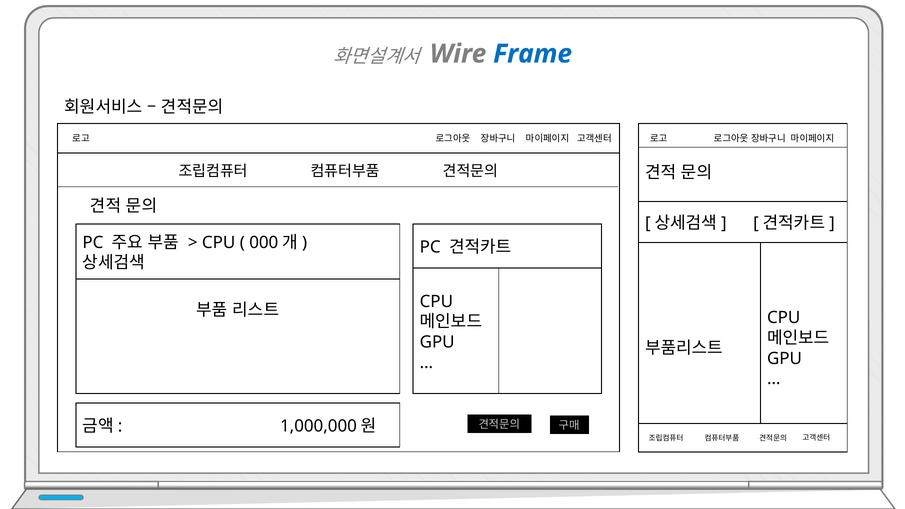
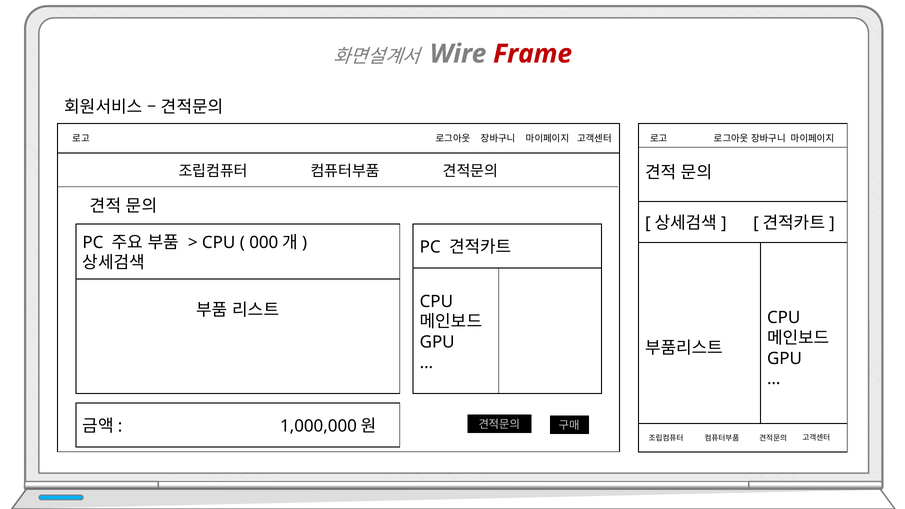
Frame colour: blue -> red (533, 54)
